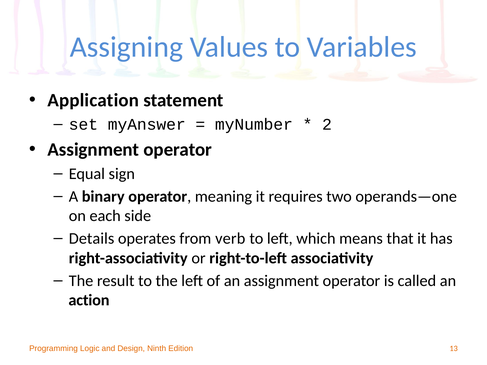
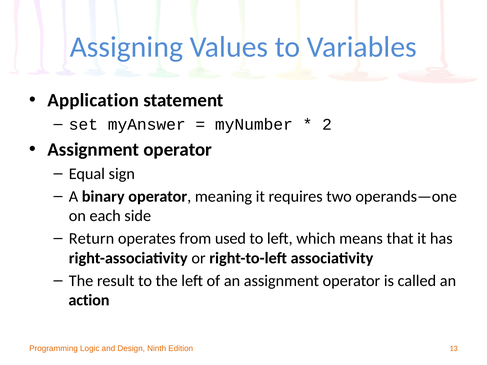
Details: Details -> Return (92, 239)
verb: verb -> used (230, 239)
